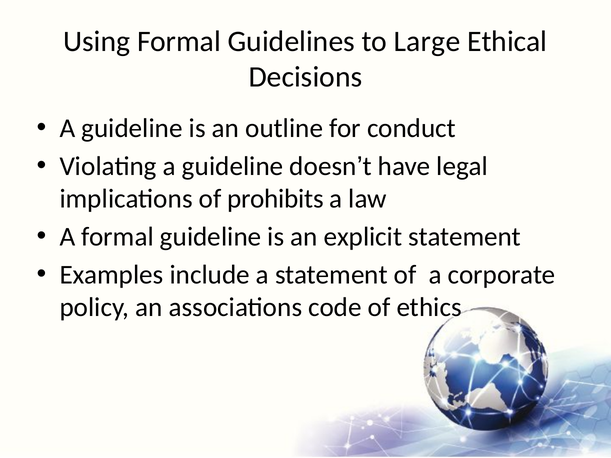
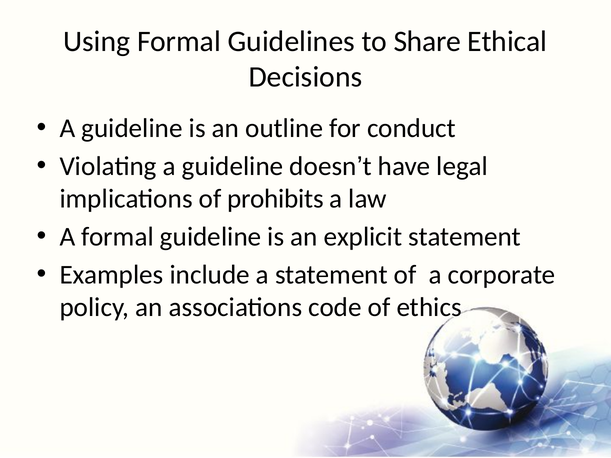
Large: Large -> Share (427, 41)
